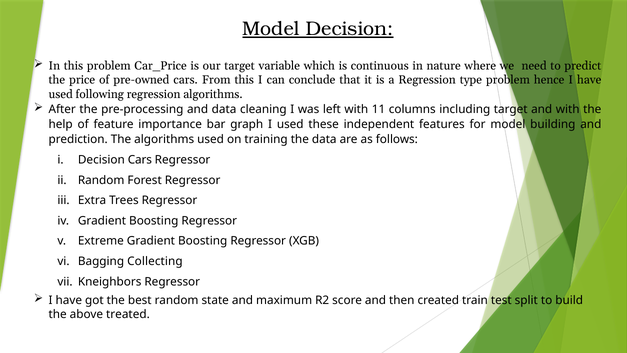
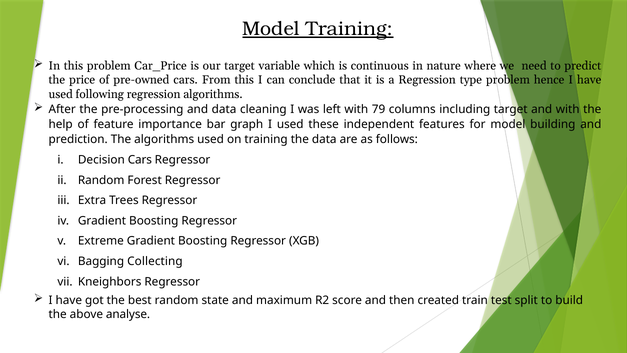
Model Decision: Decision -> Training (350, 29)
11: 11 -> 79 (379, 109)
treated: treated -> analyse (128, 314)
